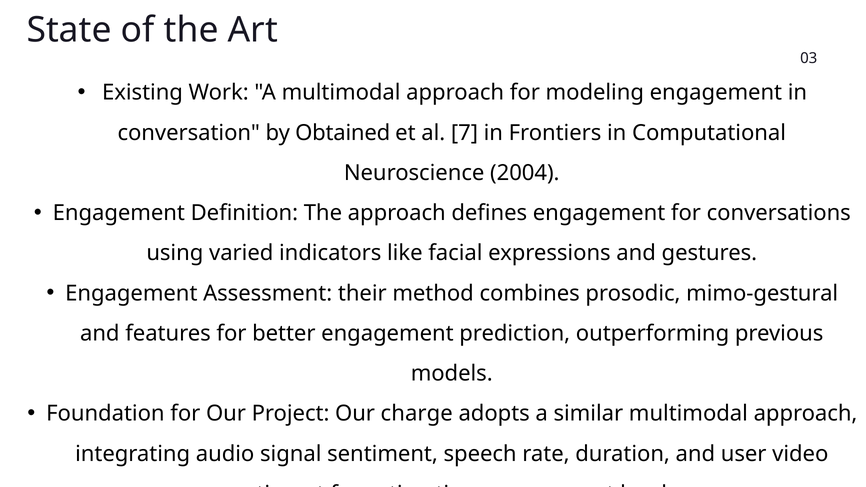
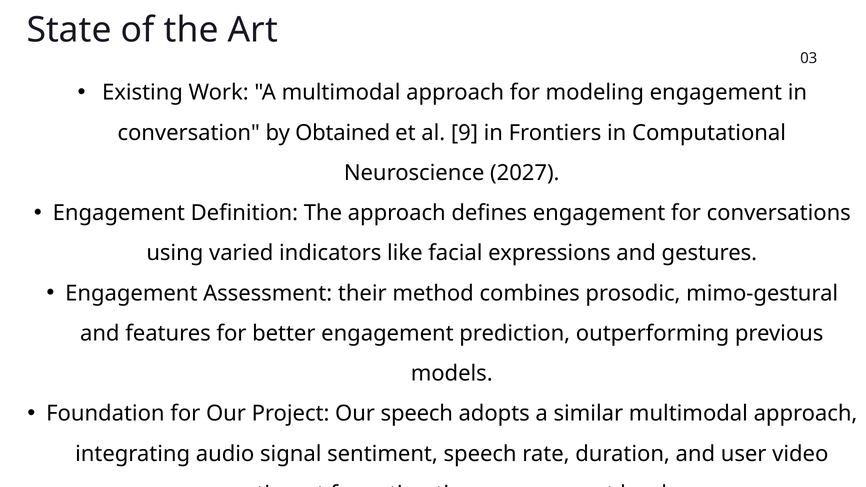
7: 7 -> 9 (464, 133)
2004: 2004 -> 2027 (525, 173)
Our charge: charge -> speech (417, 414)
